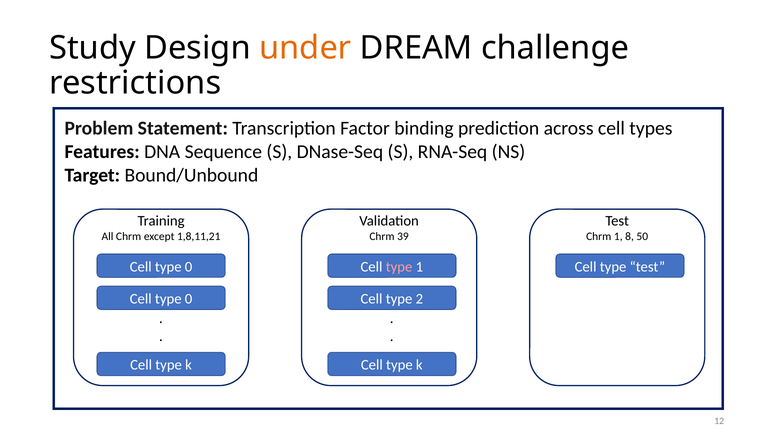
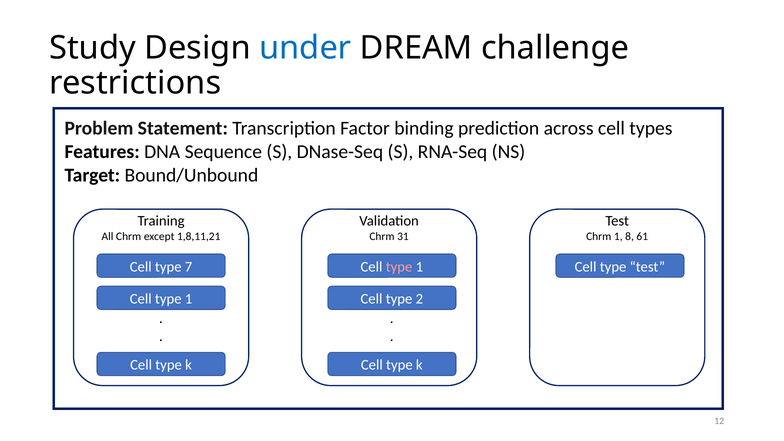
under colour: orange -> blue (305, 48)
39: 39 -> 31 (403, 236)
50: 50 -> 61 (642, 236)
0: 0 -> 7 (189, 267)
0: 0 -> 1 (189, 299)
